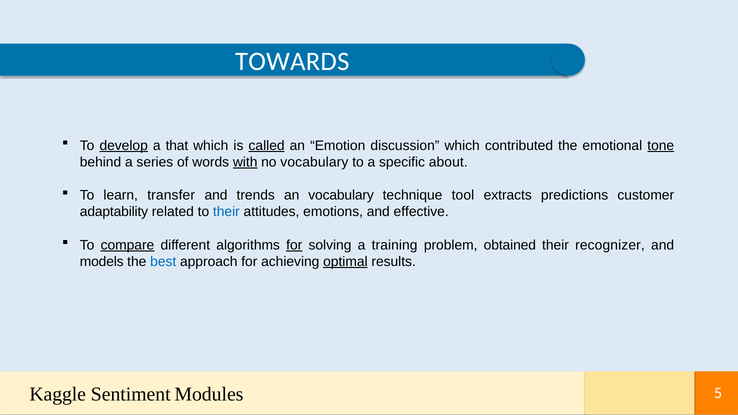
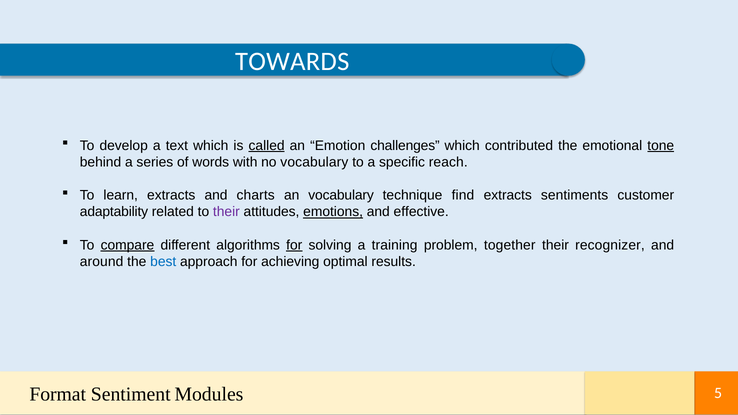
develop underline: present -> none (124, 146)
that: that -> text (177, 146)
discussion: discussion -> challenges (405, 146)
with underline: present -> none (245, 162)
about: about -> reach (448, 162)
learn transfer: transfer -> extracts (171, 195)
trends: trends -> charts (256, 195)
tool: tool -> find (463, 195)
predictions: predictions -> sentiments (575, 195)
their colour: blue -> purple (226, 212)
emotions underline: none -> present (333, 212)
obtained: obtained -> together (510, 245)
models: models -> around (102, 262)
optimal underline: present -> none (345, 262)
Kaggle: Kaggle -> Format (58, 394)
